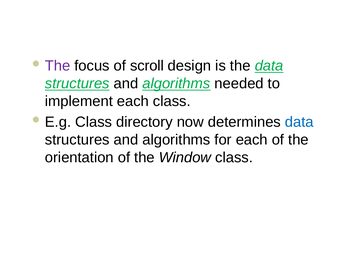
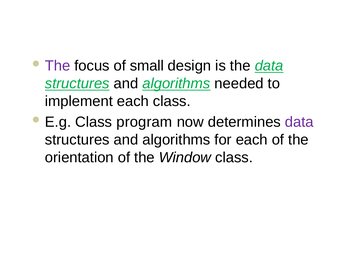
scroll: scroll -> small (147, 66)
directory: directory -> program (144, 122)
data colour: blue -> purple (299, 122)
